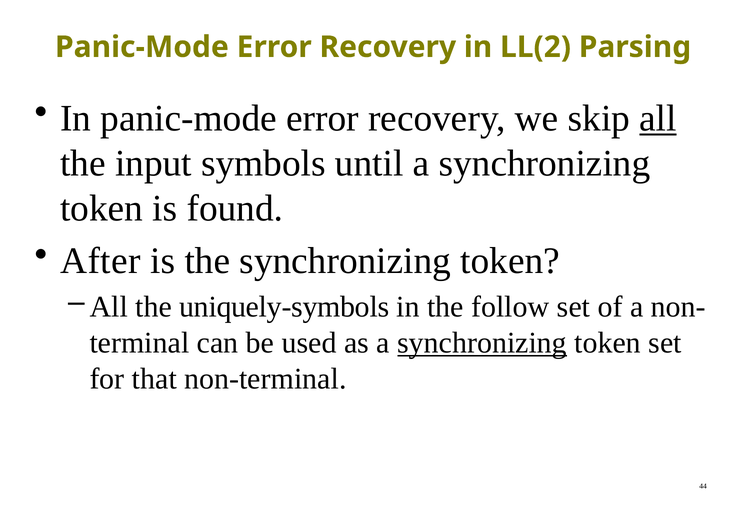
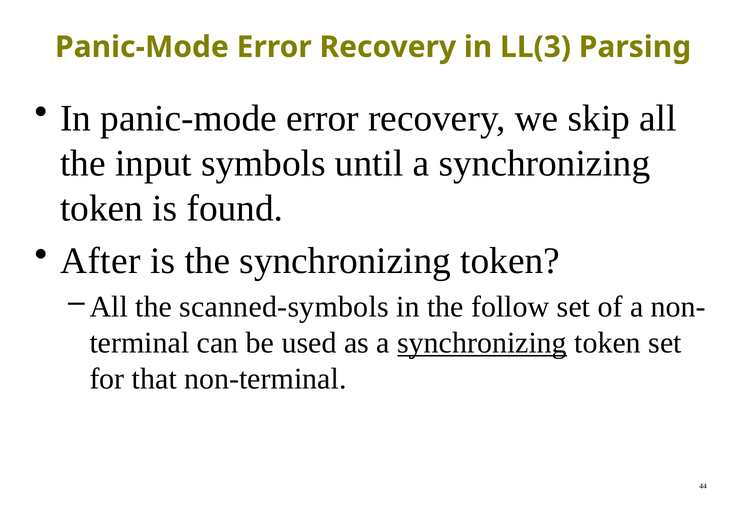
LL(2: LL(2 -> LL(3 (536, 47)
all underline: present -> none (658, 118)
uniquely-symbols: uniquely-symbols -> scanned-symbols (284, 306)
